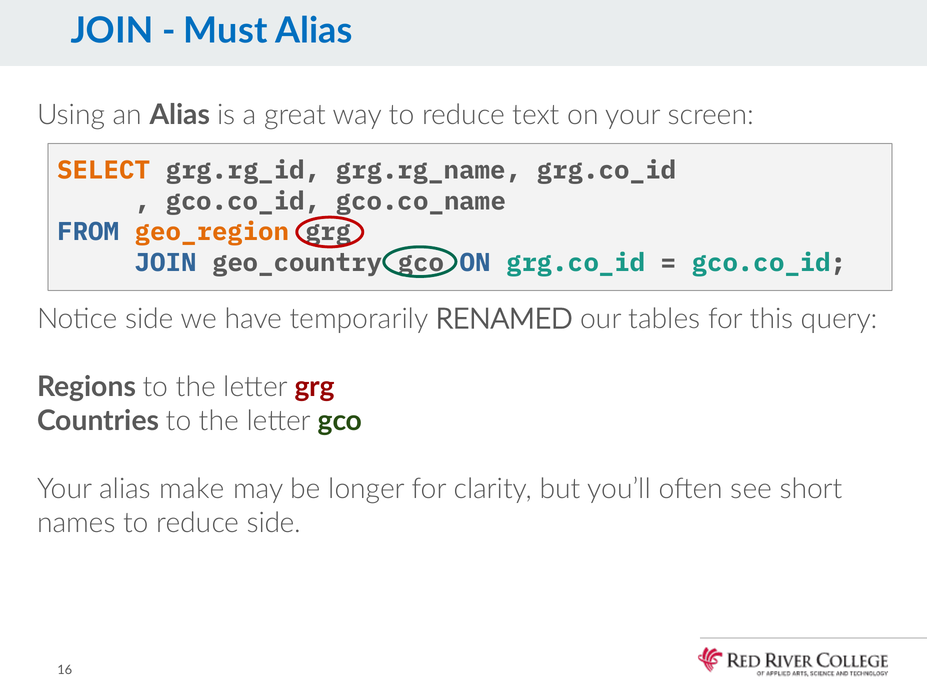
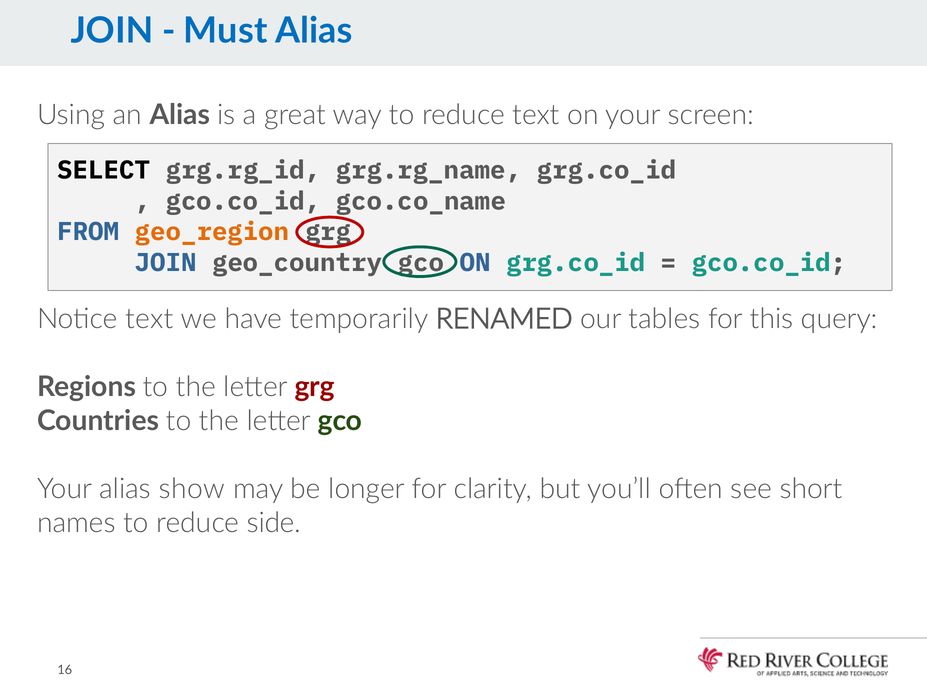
SELECT colour: orange -> black (104, 170)
Notice side: side -> text (149, 319)
make: make -> show (192, 488)
